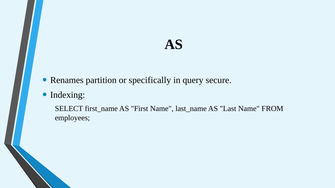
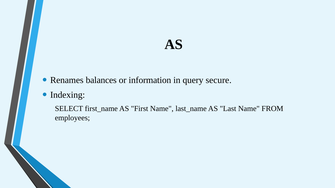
partition: partition -> balances (101, 80)
specifically: specifically -> information (150, 80)
